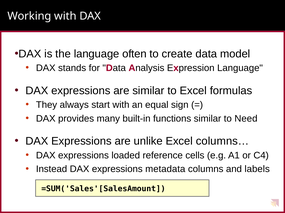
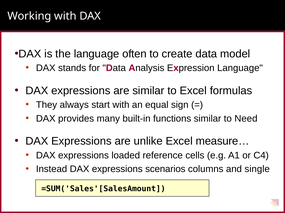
columns…: columns… -> measure… (223, 142)
metadata: metadata -> scenarios (165, 170)
labels: labels -> single (257, 170)
